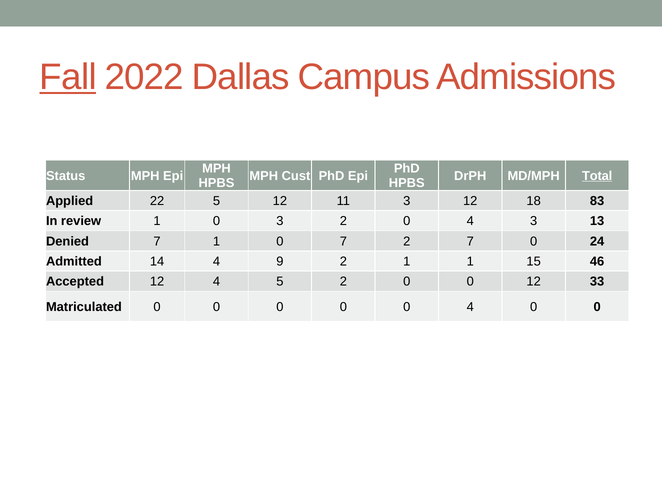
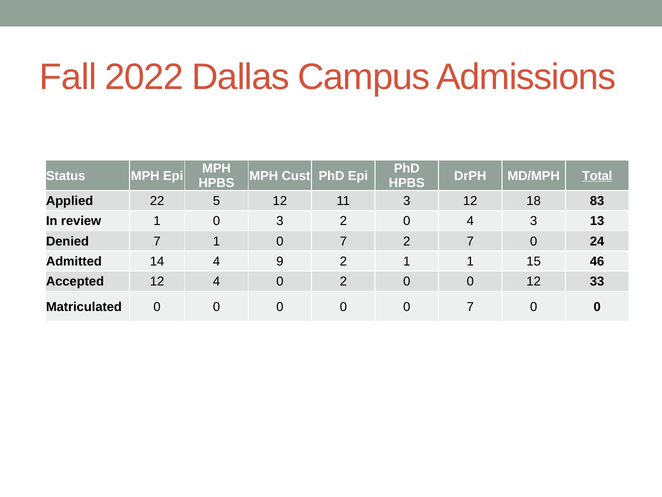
Fall underline: present -> none (68, 77)
4 5: 5 -> 0 (280, 281)
0 0 4: 4 -> 7 (470, 306)
